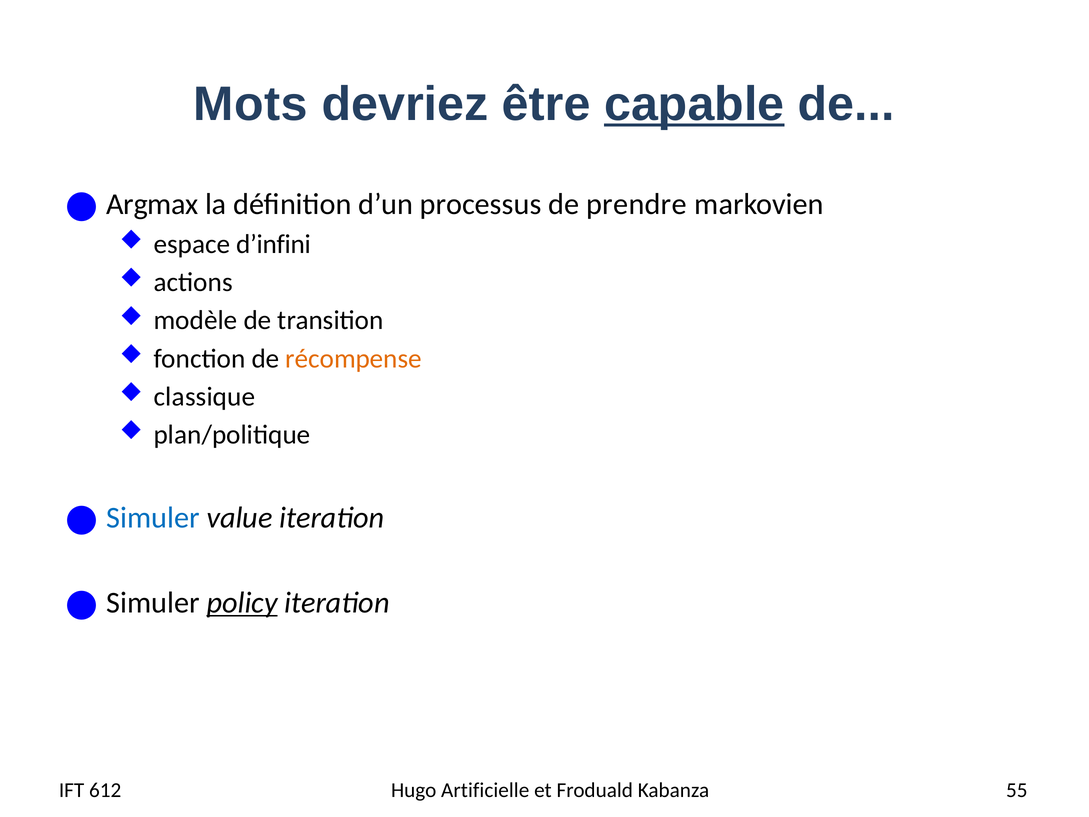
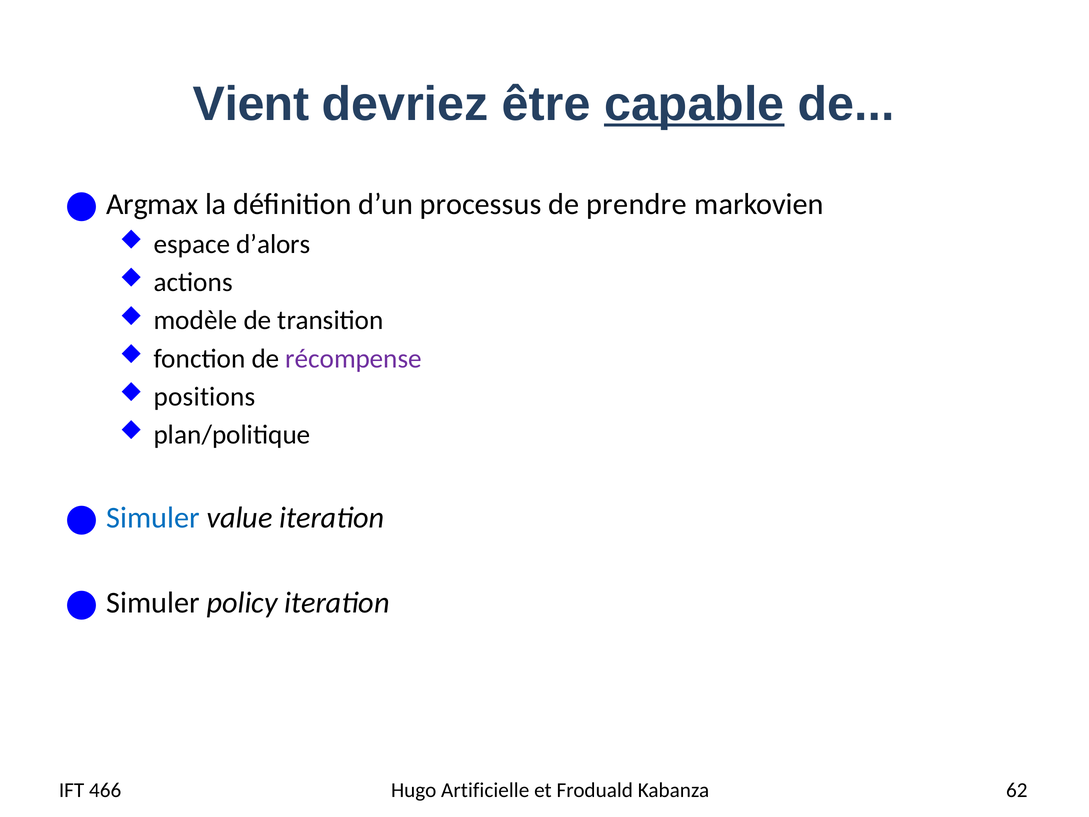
Mots: Mots -> Vient (251, 104)
d’infini: d’infini -> d’alors (273, 244)
récompense colour: orange -> purple (354, 358)
classique: classique -> positions (205, 397)
policy underline: present -> none (242, 603)
612: 612 -> 466 (105, 790)
55: 55 -> 62 (1017, 790)
